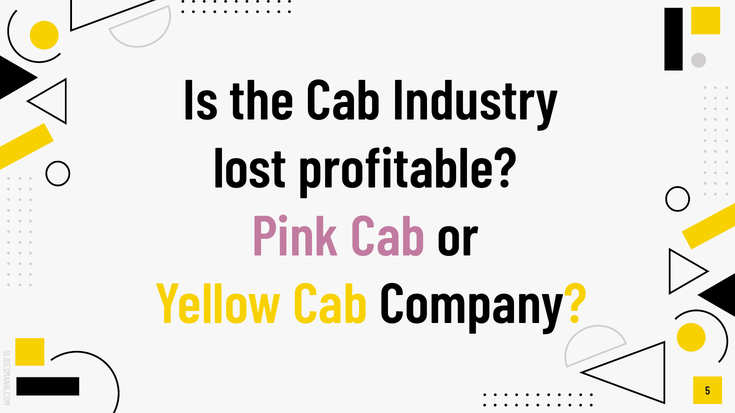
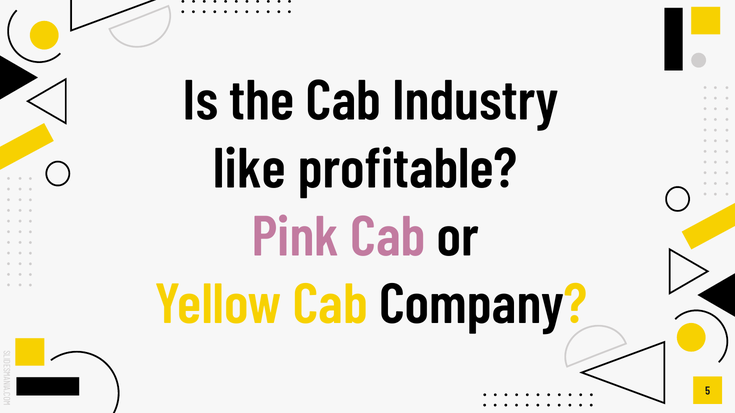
lost: lost -> like (250, 169)
